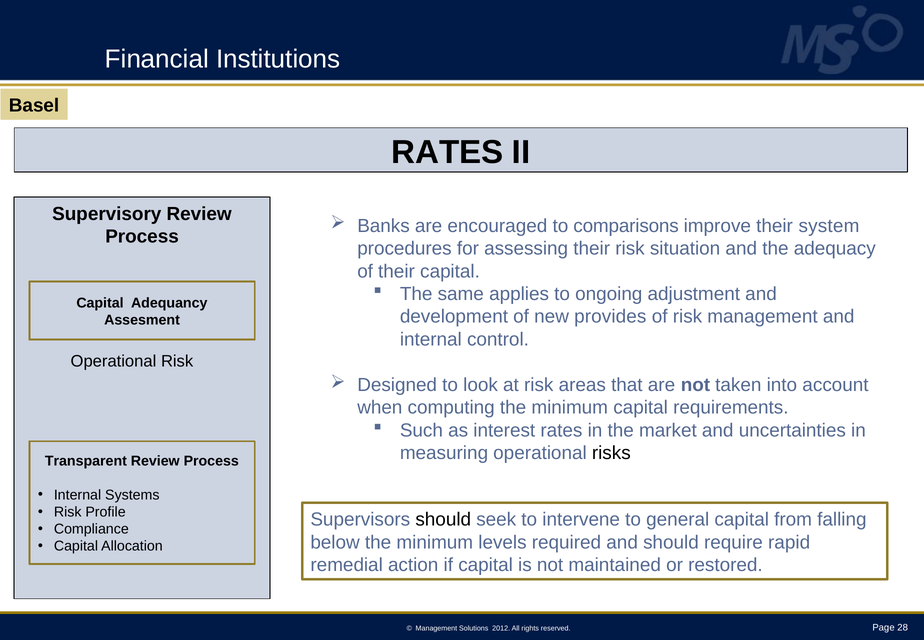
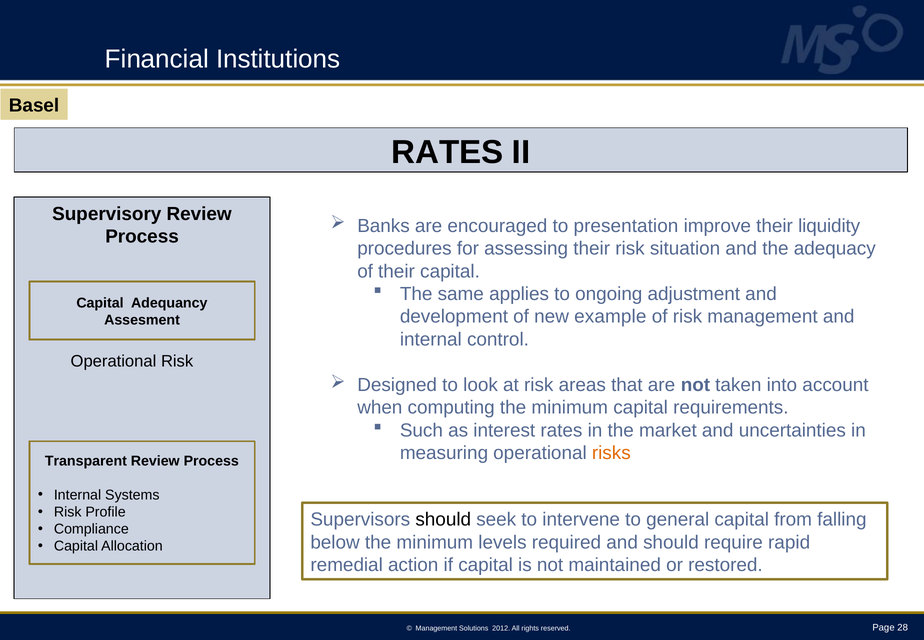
comparisons: comparisons -> presentation (626, 226)
system: system -> liquidity (829, 226)
provides: provides -> example (610, 317)
risks colour: black -> orange (611, 453)
